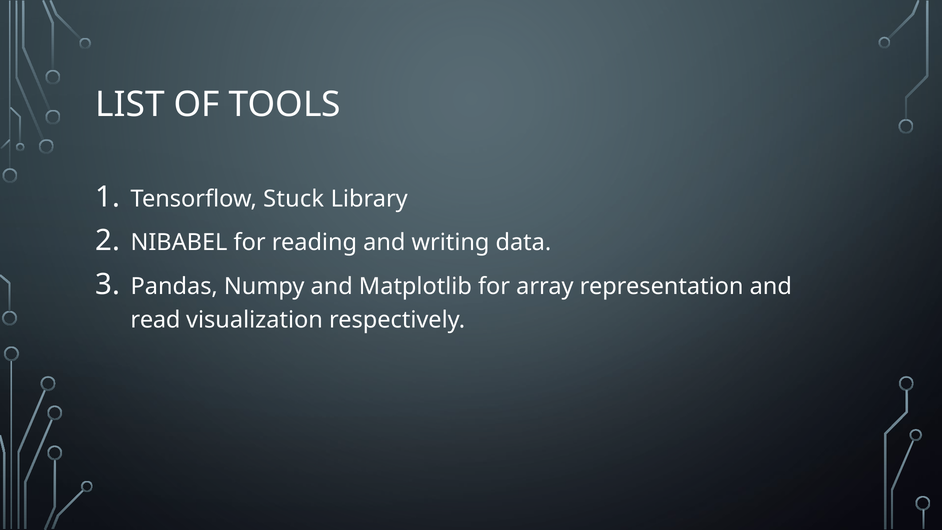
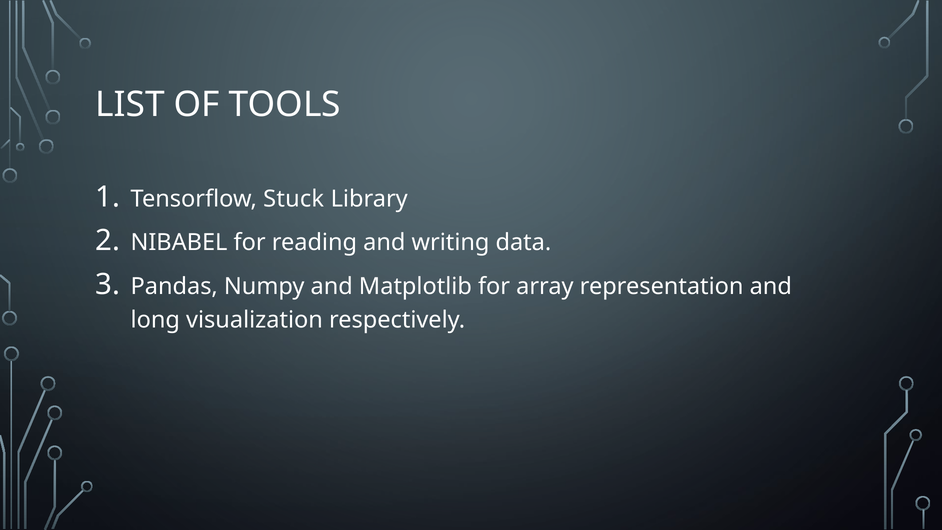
read: read -> long (155, 320)
